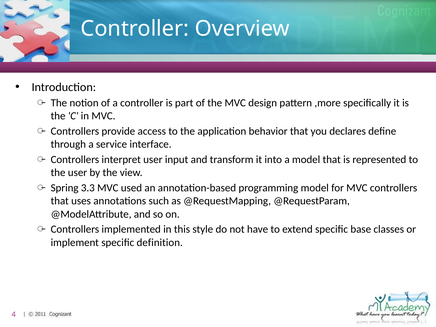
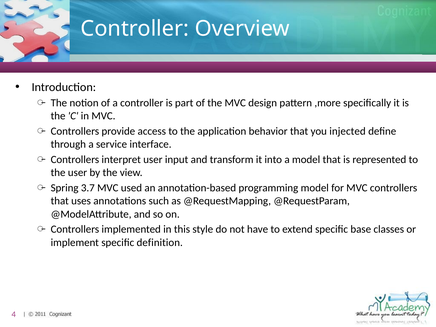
declares: declares -> injected (348, 131)
3.3: 3.3 -> 3.7 (88, 188)
